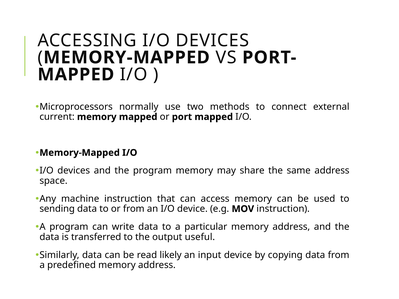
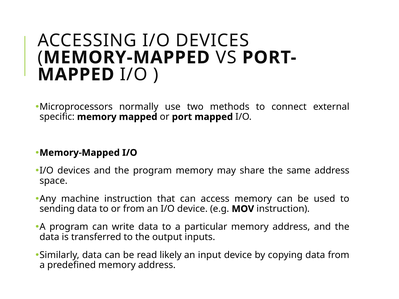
current: current -> specific (57, 117)
useful: useful -> inputs (200, 237)
